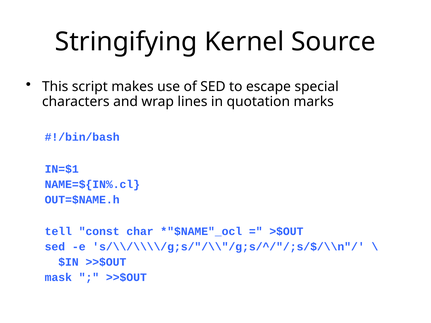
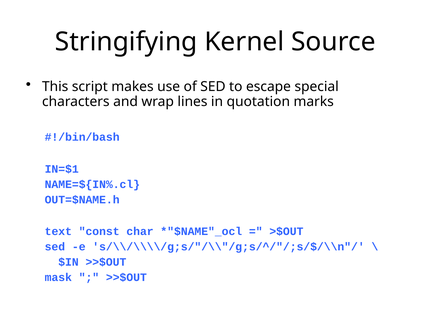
tell: tell -> text (58, 232)
